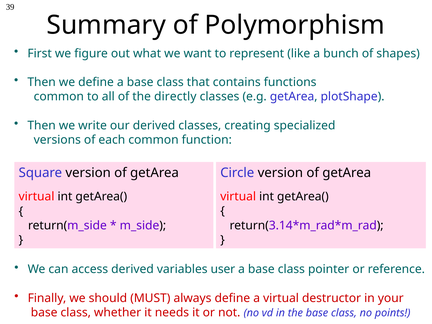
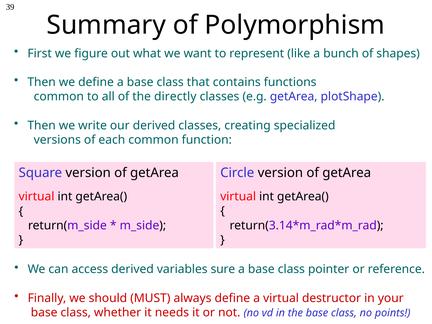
user: user -> sure (223, 269)
